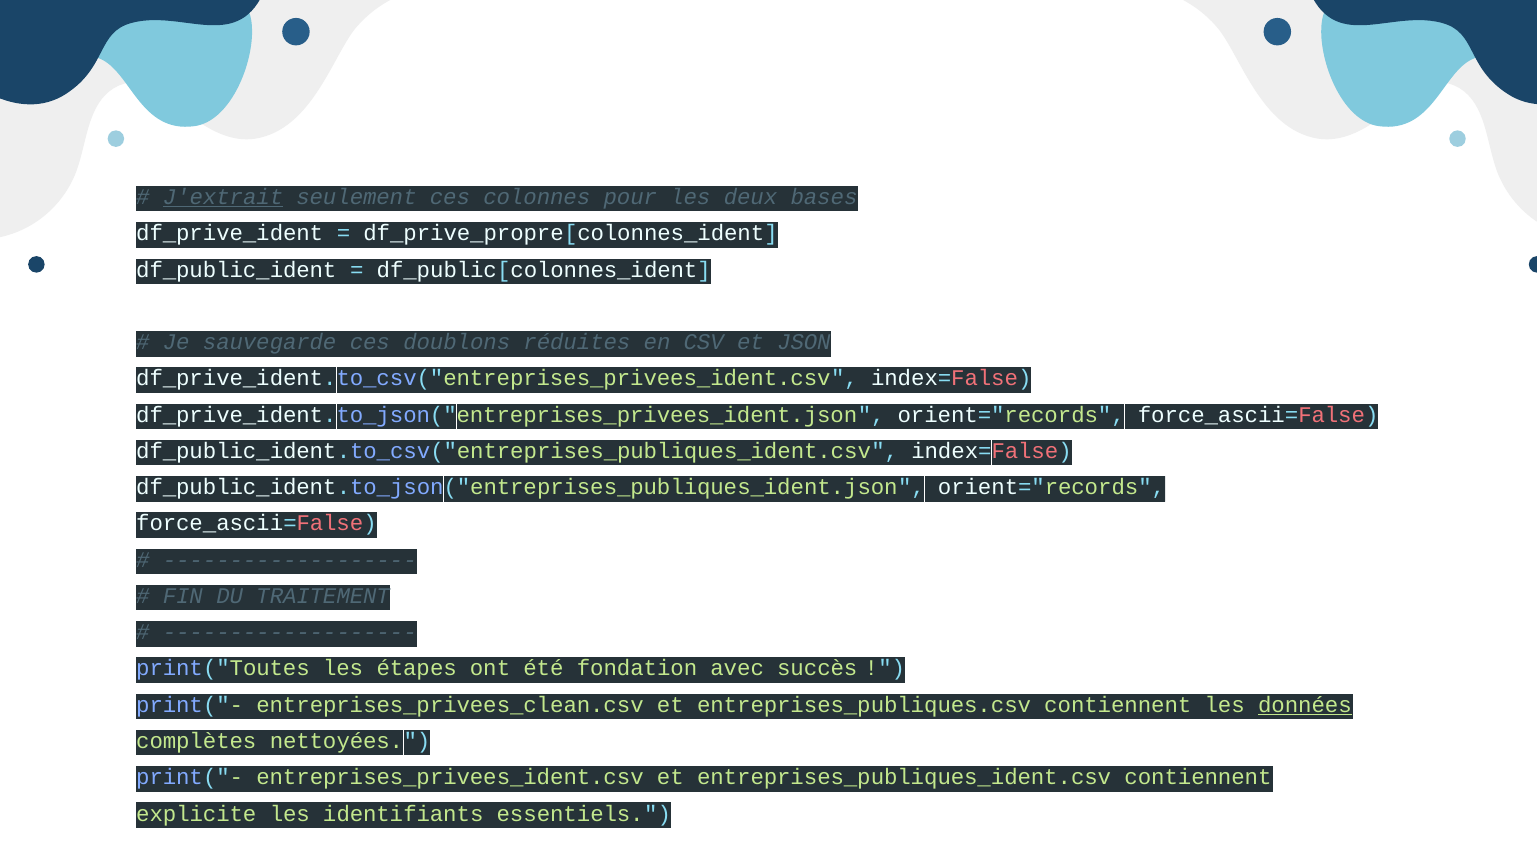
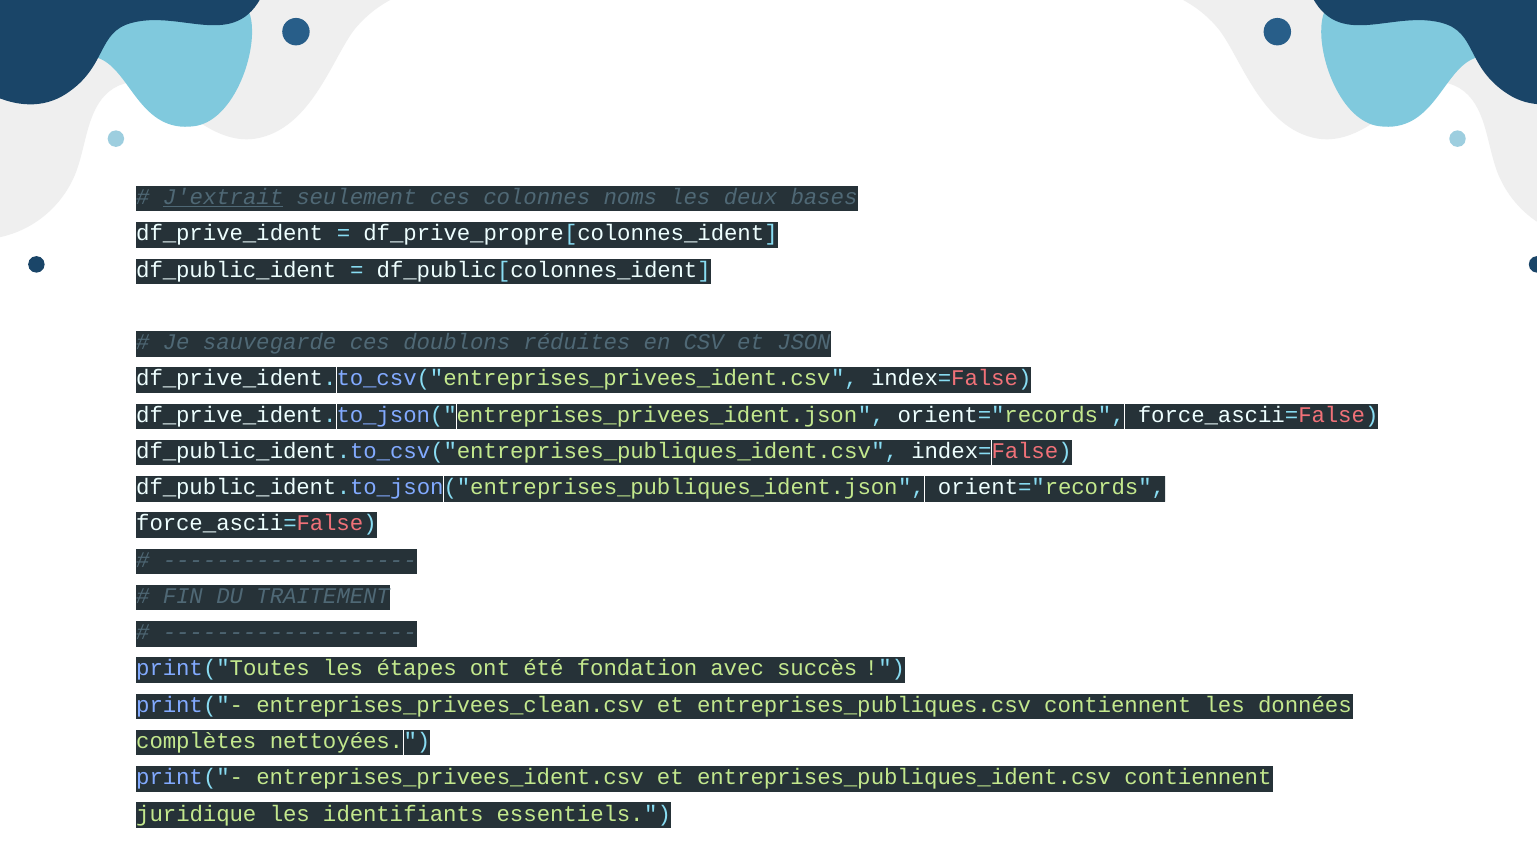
pour: pour -> noms (630, 197)
données underline: present -> none (1305, 705)
explicite: explicite -> juridique (196, 813)
